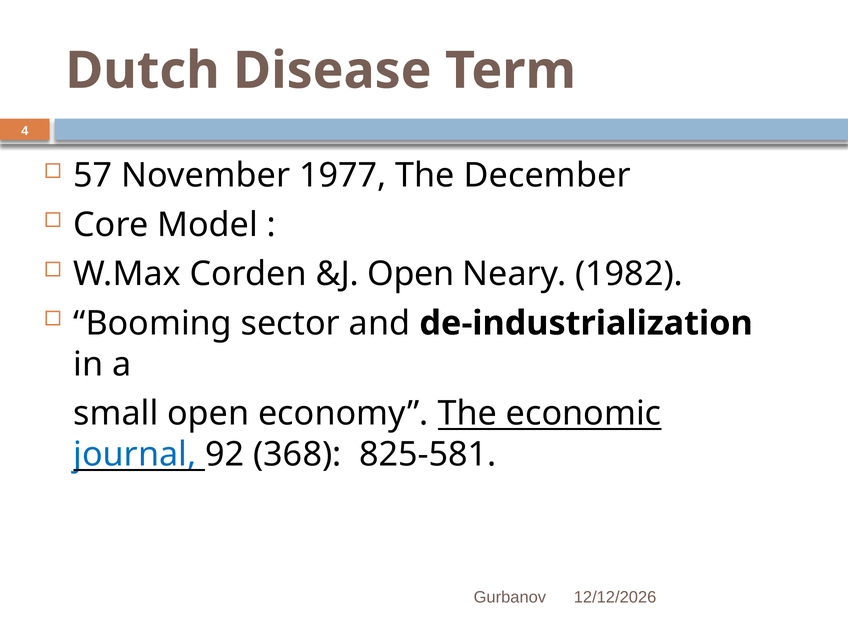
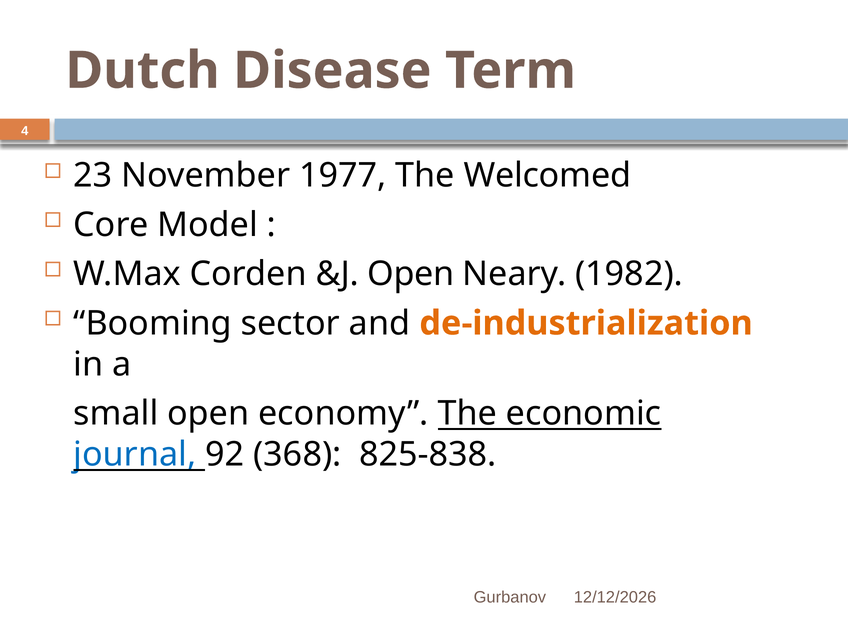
57: 57 -> 23 (93, 176)
December: December -> Welcomed (547, 176)
de-industrialization colour: black -> orange (586, 323)
825-581: 825-581 -> 825-838 (428, 454)
